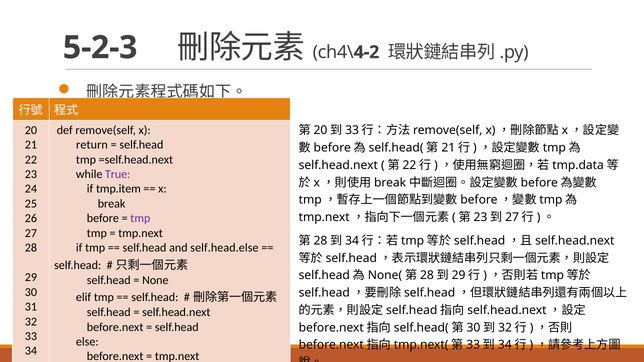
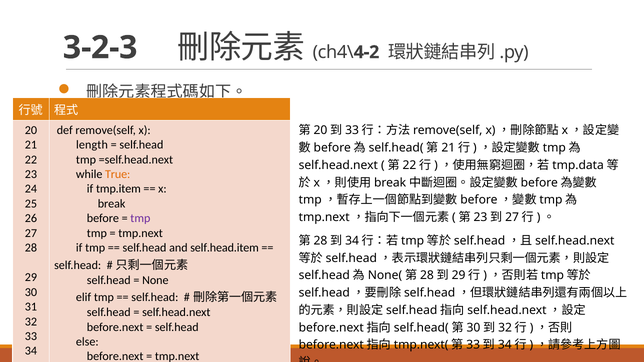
5-2-3: 5-2-3 -> 3-2-3 (100, 48)
return: return -> length (92, 145)
True colour: purple -> orange (118, 174)
self.head.else: self.head.else -> self.head.item (225, 248)
